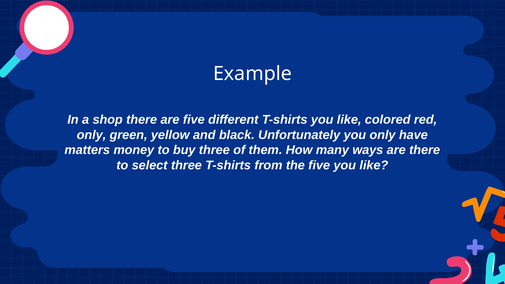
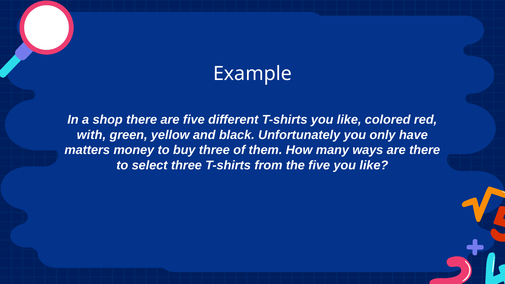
only: only -> with (91, 135)
